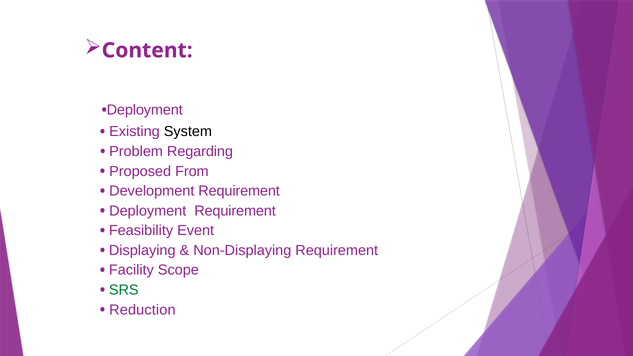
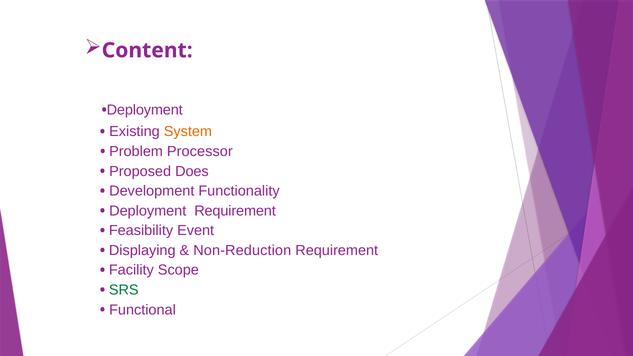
System colour: black -> orange (188, 132)
Regarding: Regarding -> Processor (200, 151)
From: From -> Does (192, 171)
Development Requirement: Requirement -> Functionality (239, 191)
Non-Displaying: Non-Displaying -> Non-Reduction (242, 250)
Reduction: Reduction -> Functional (142, 310)
